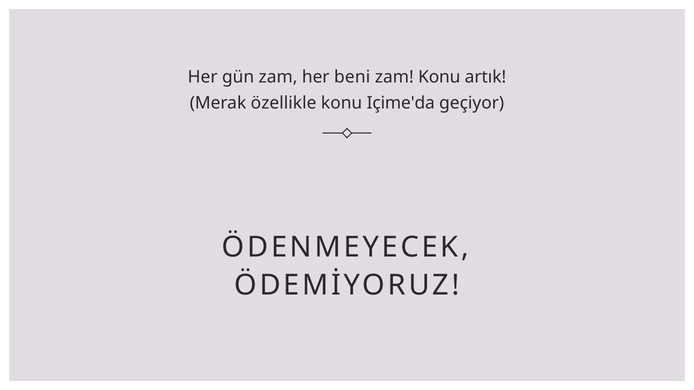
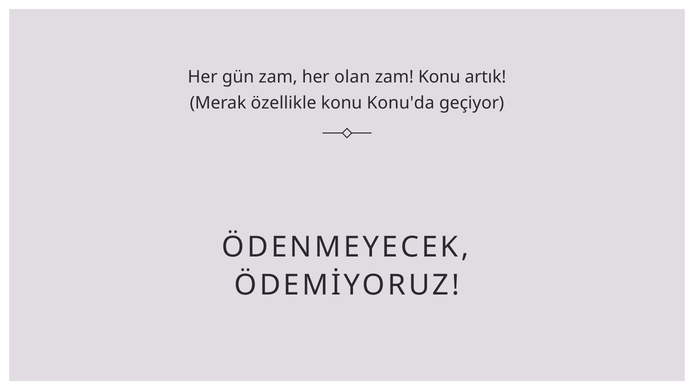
beni: beni -> olan (352, 77)
Içime'da: Içime'da -> Konu'da (401, 103)
